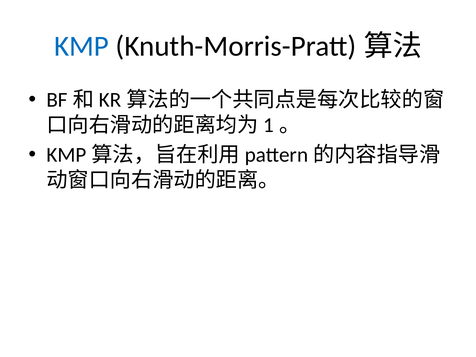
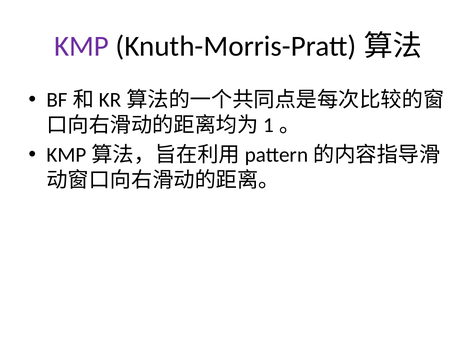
KMP colour: blue -> purple (82, 46)
